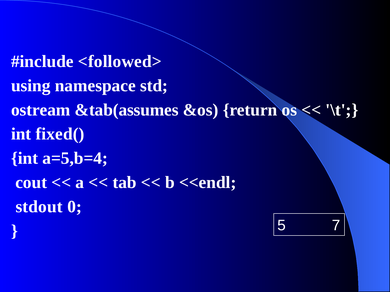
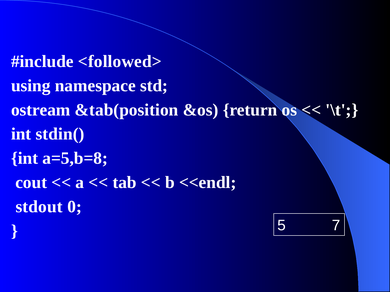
&tab(assumes: &tab(assumes -> &tab(position (127, 110)
fixed(: fixed( -> stdin( (60, 134)
a=5,b=4: a=5,b=4 -> a=5,b=8 (75, 159)
